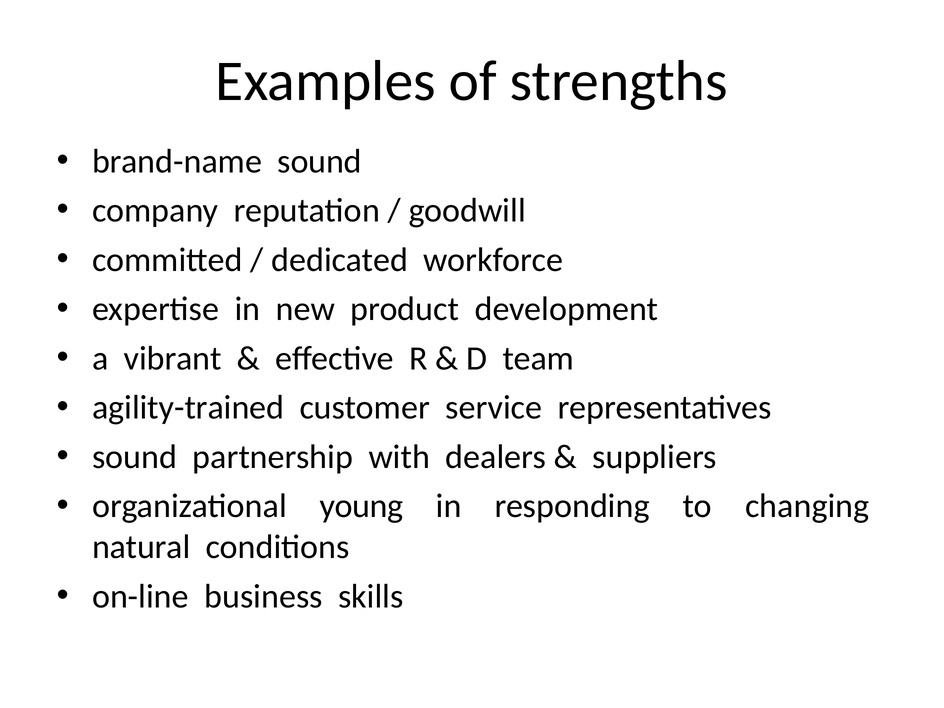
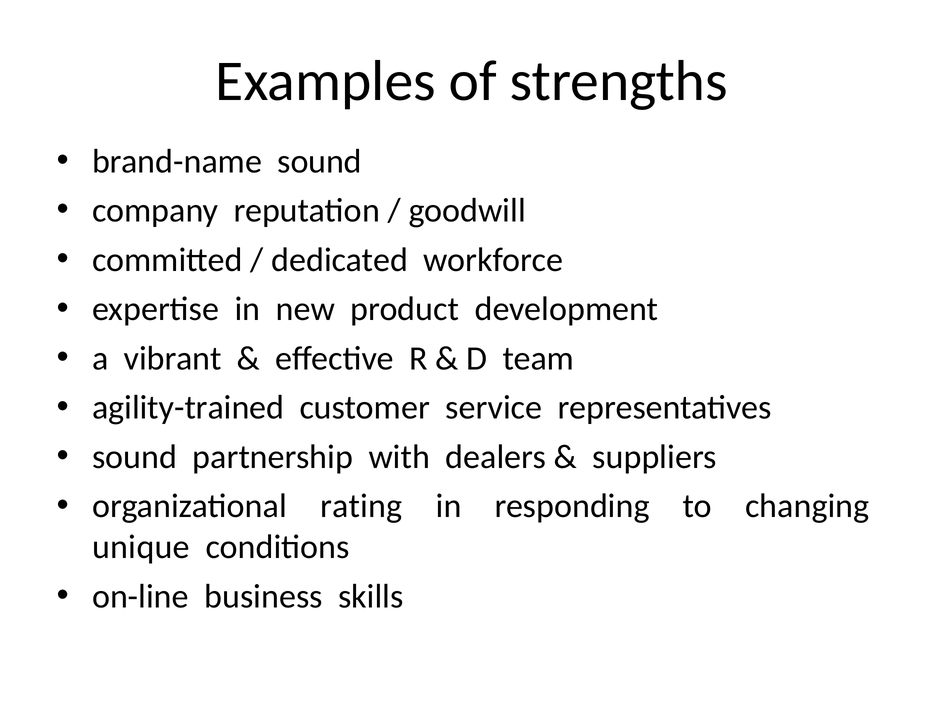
young: young -> rating (361, 506)
natural: natural -> unique (141, 547)
